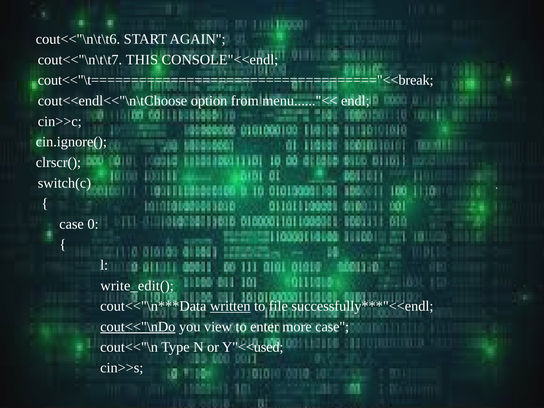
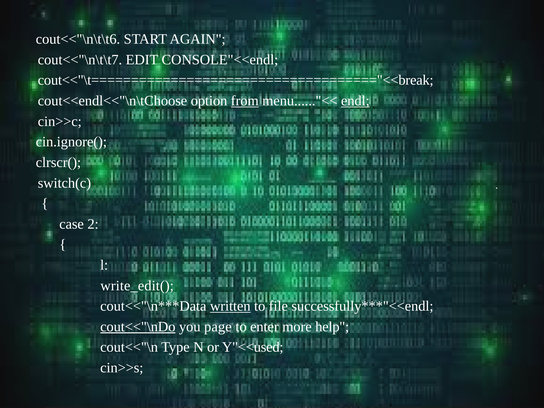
THIS: THIS -> EDIT (142, 60)
from underline: none -> present (245, 101)
endl underline: none -> present (355, 101)
0: 0 -> 2 (93, 224)
view: view -> page (218, 327)
more case: case -> help (332, 327)
